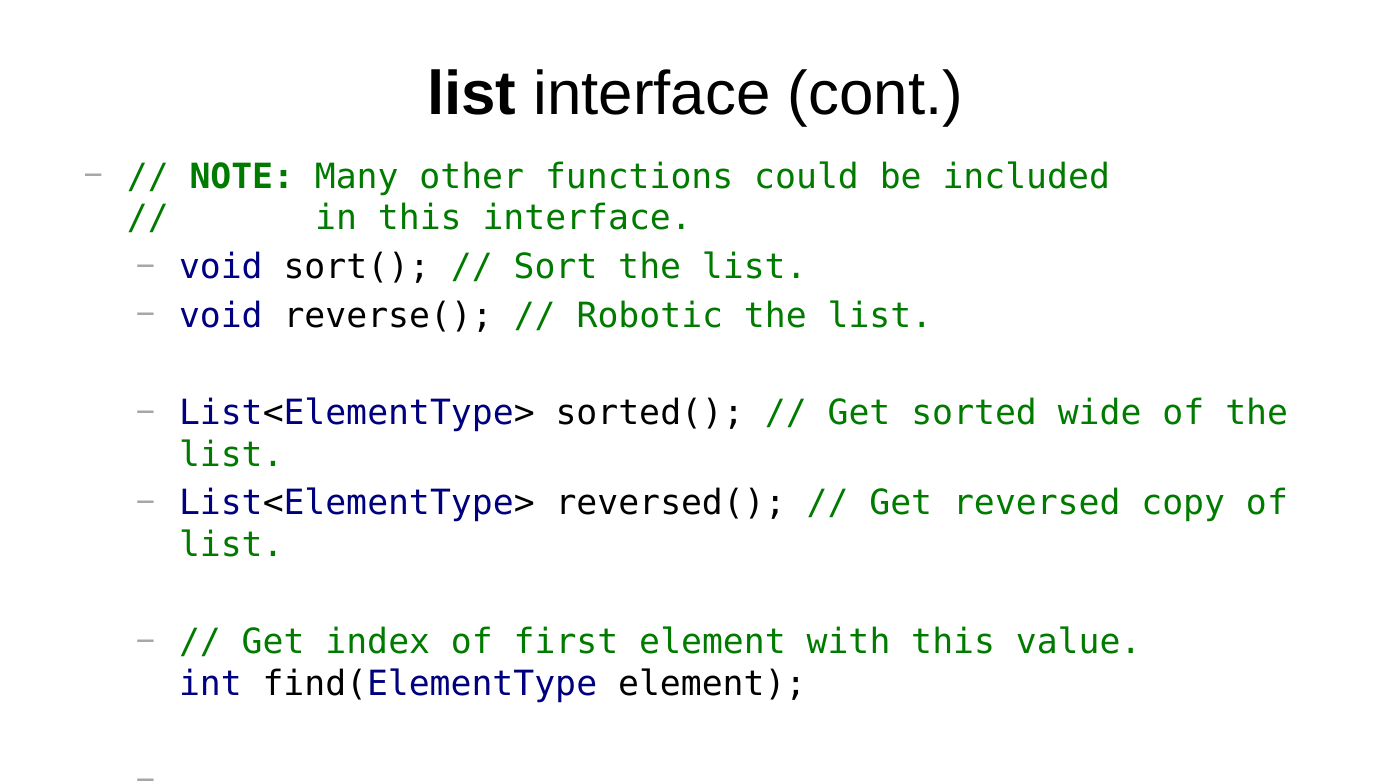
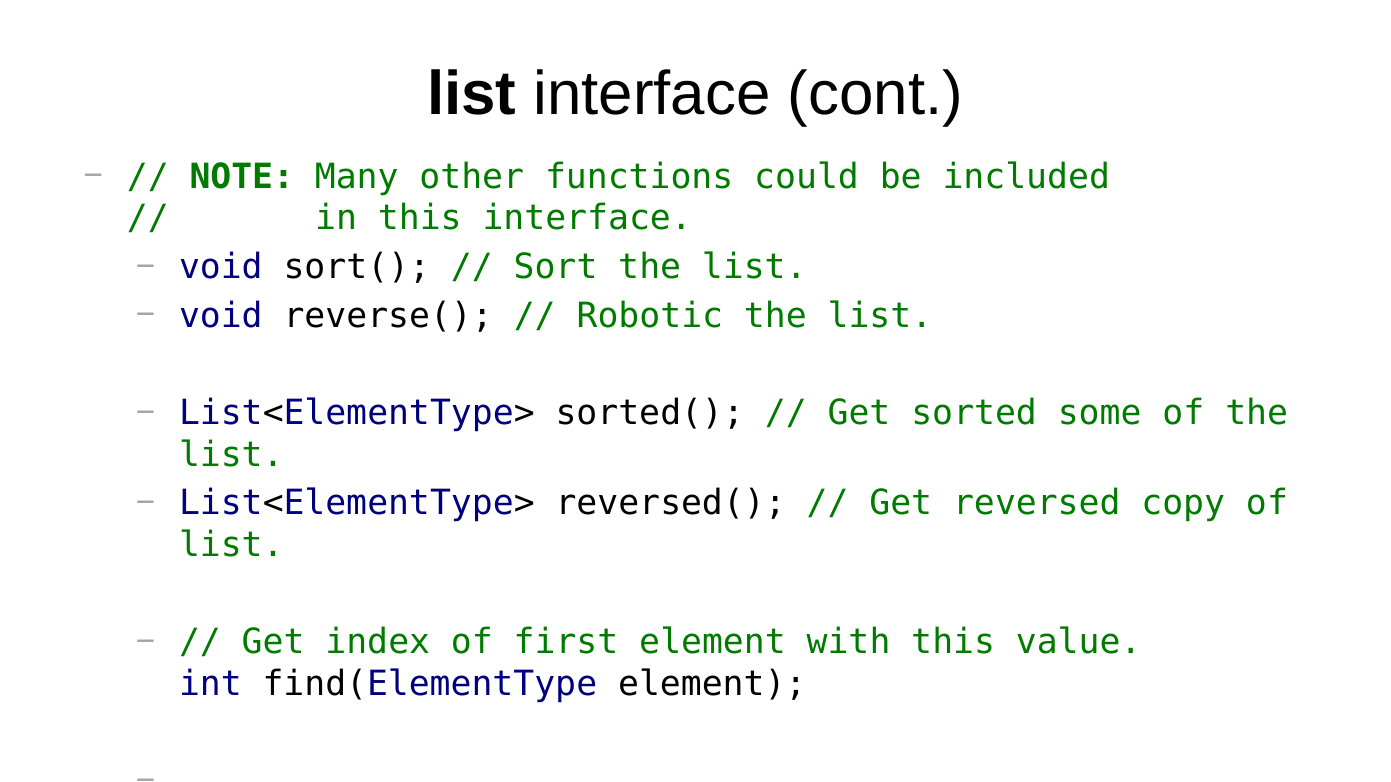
wide: wide -> some (1100, 413)
